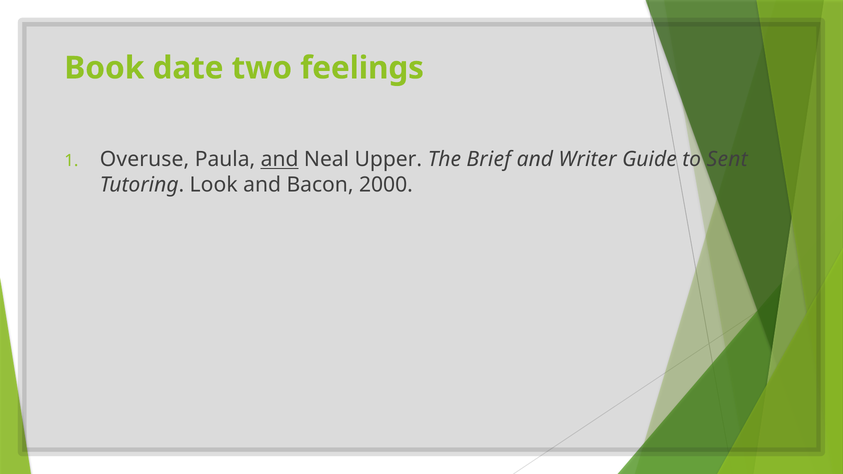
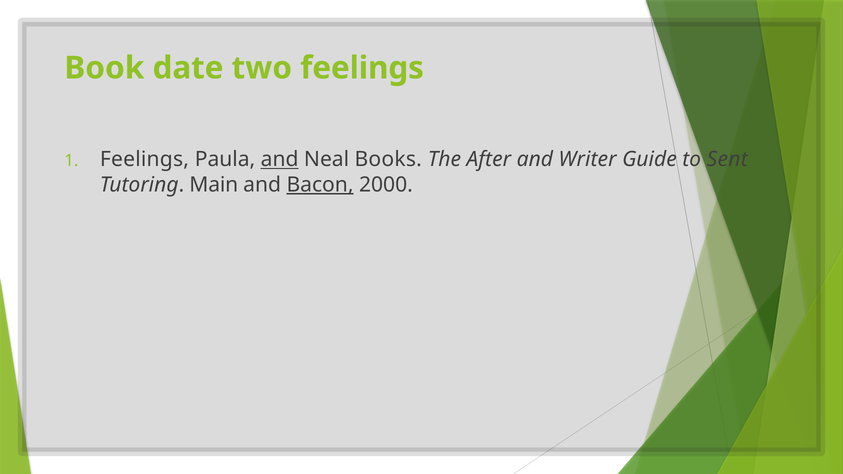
Overuse: Overuse -> Feelings (144, 160)
Upper: Upper -> Books (388, 160)
Brief: Brief -> After (489, 160)
Look: Look -> Main (214, 185)
Bacon underline: none -> present (320, 185)
